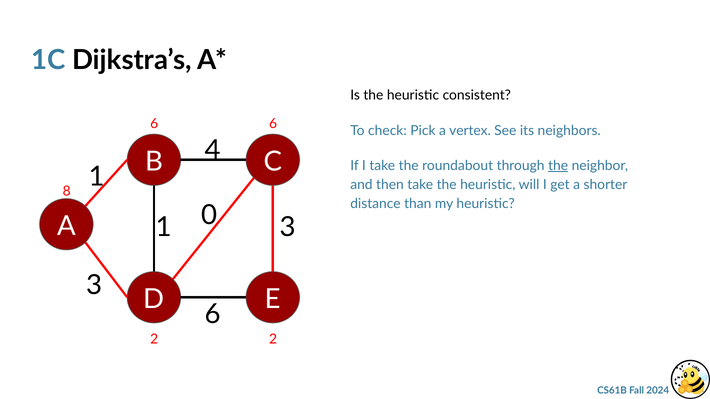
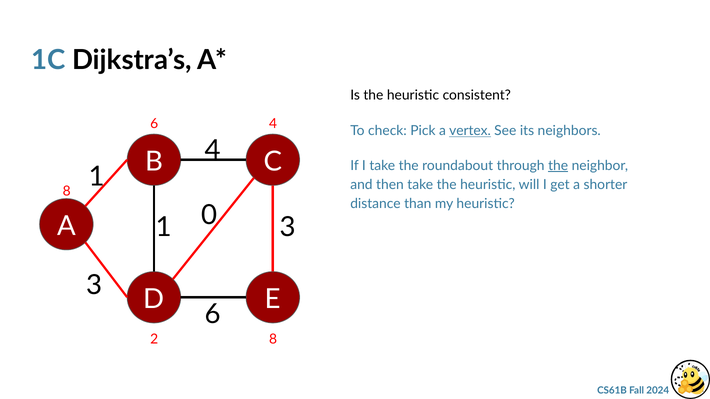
6 6: 6 -> 4 (273, 124)
vertex underline: none -> present (470, 131)
2 2: 2 -> 8 (273, 340)
